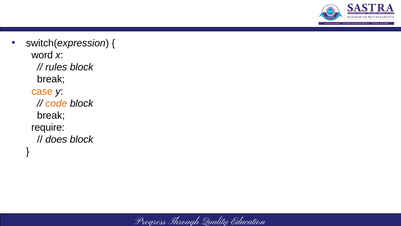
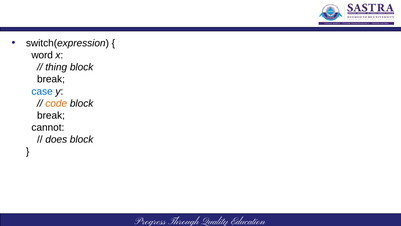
rules: rules -> thing (56, 67)
case colour: orange -> blue (42, 91)
require: require -> cannot (48, 127)
